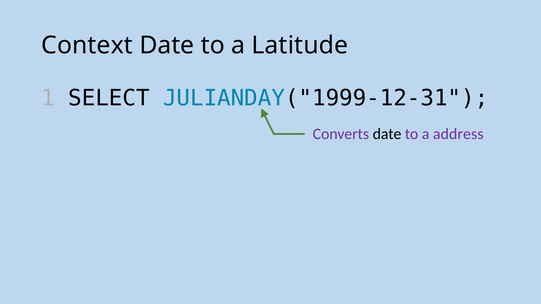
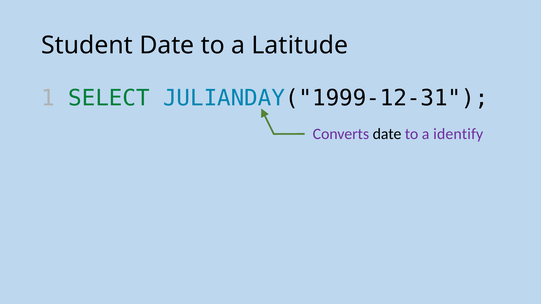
Context: Context -> Student (87, 45)
SELECT colour: black -> green (109, 98)
address: address -> identify (458, 134)
